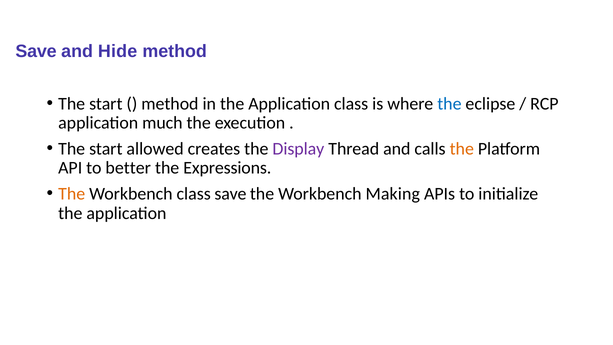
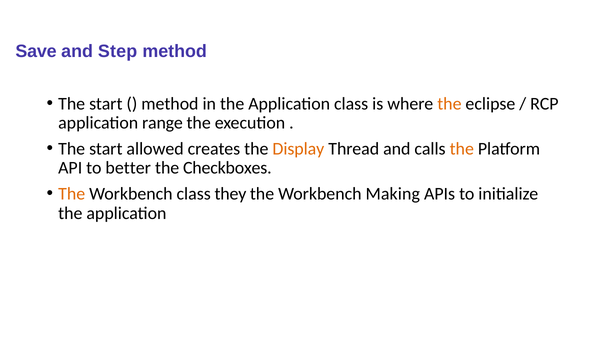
Hide: Hide -> Step (118, 52)
the colour: blue -> orange (449, 104)
much: much -> range (162, 123)
Display colour: purple -> orange (298, 149)
Expressions: Expressions -> Checkboxes (227, 168)
class save: save -> they (230, 194)
